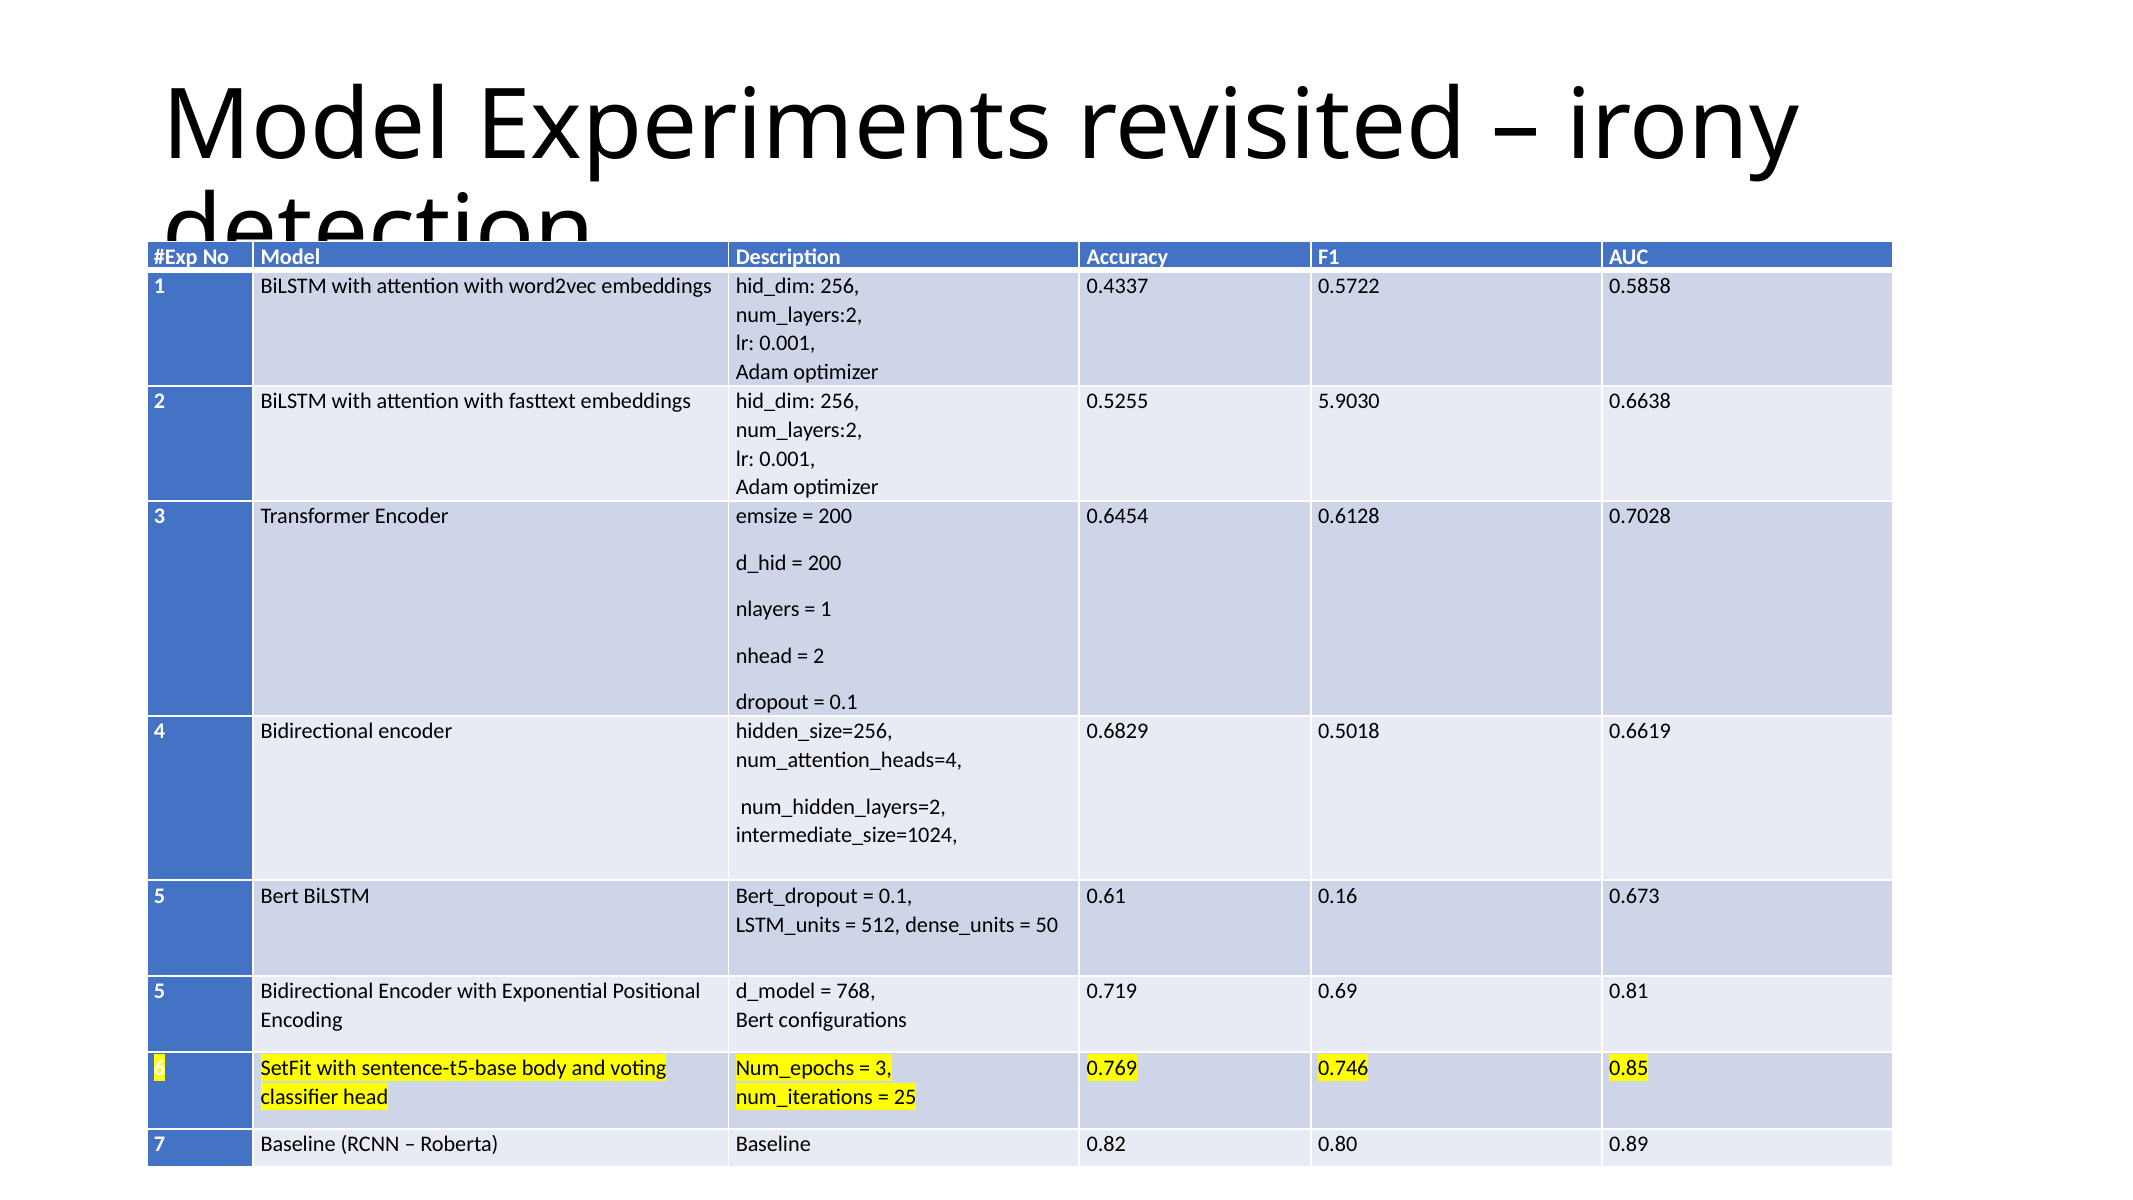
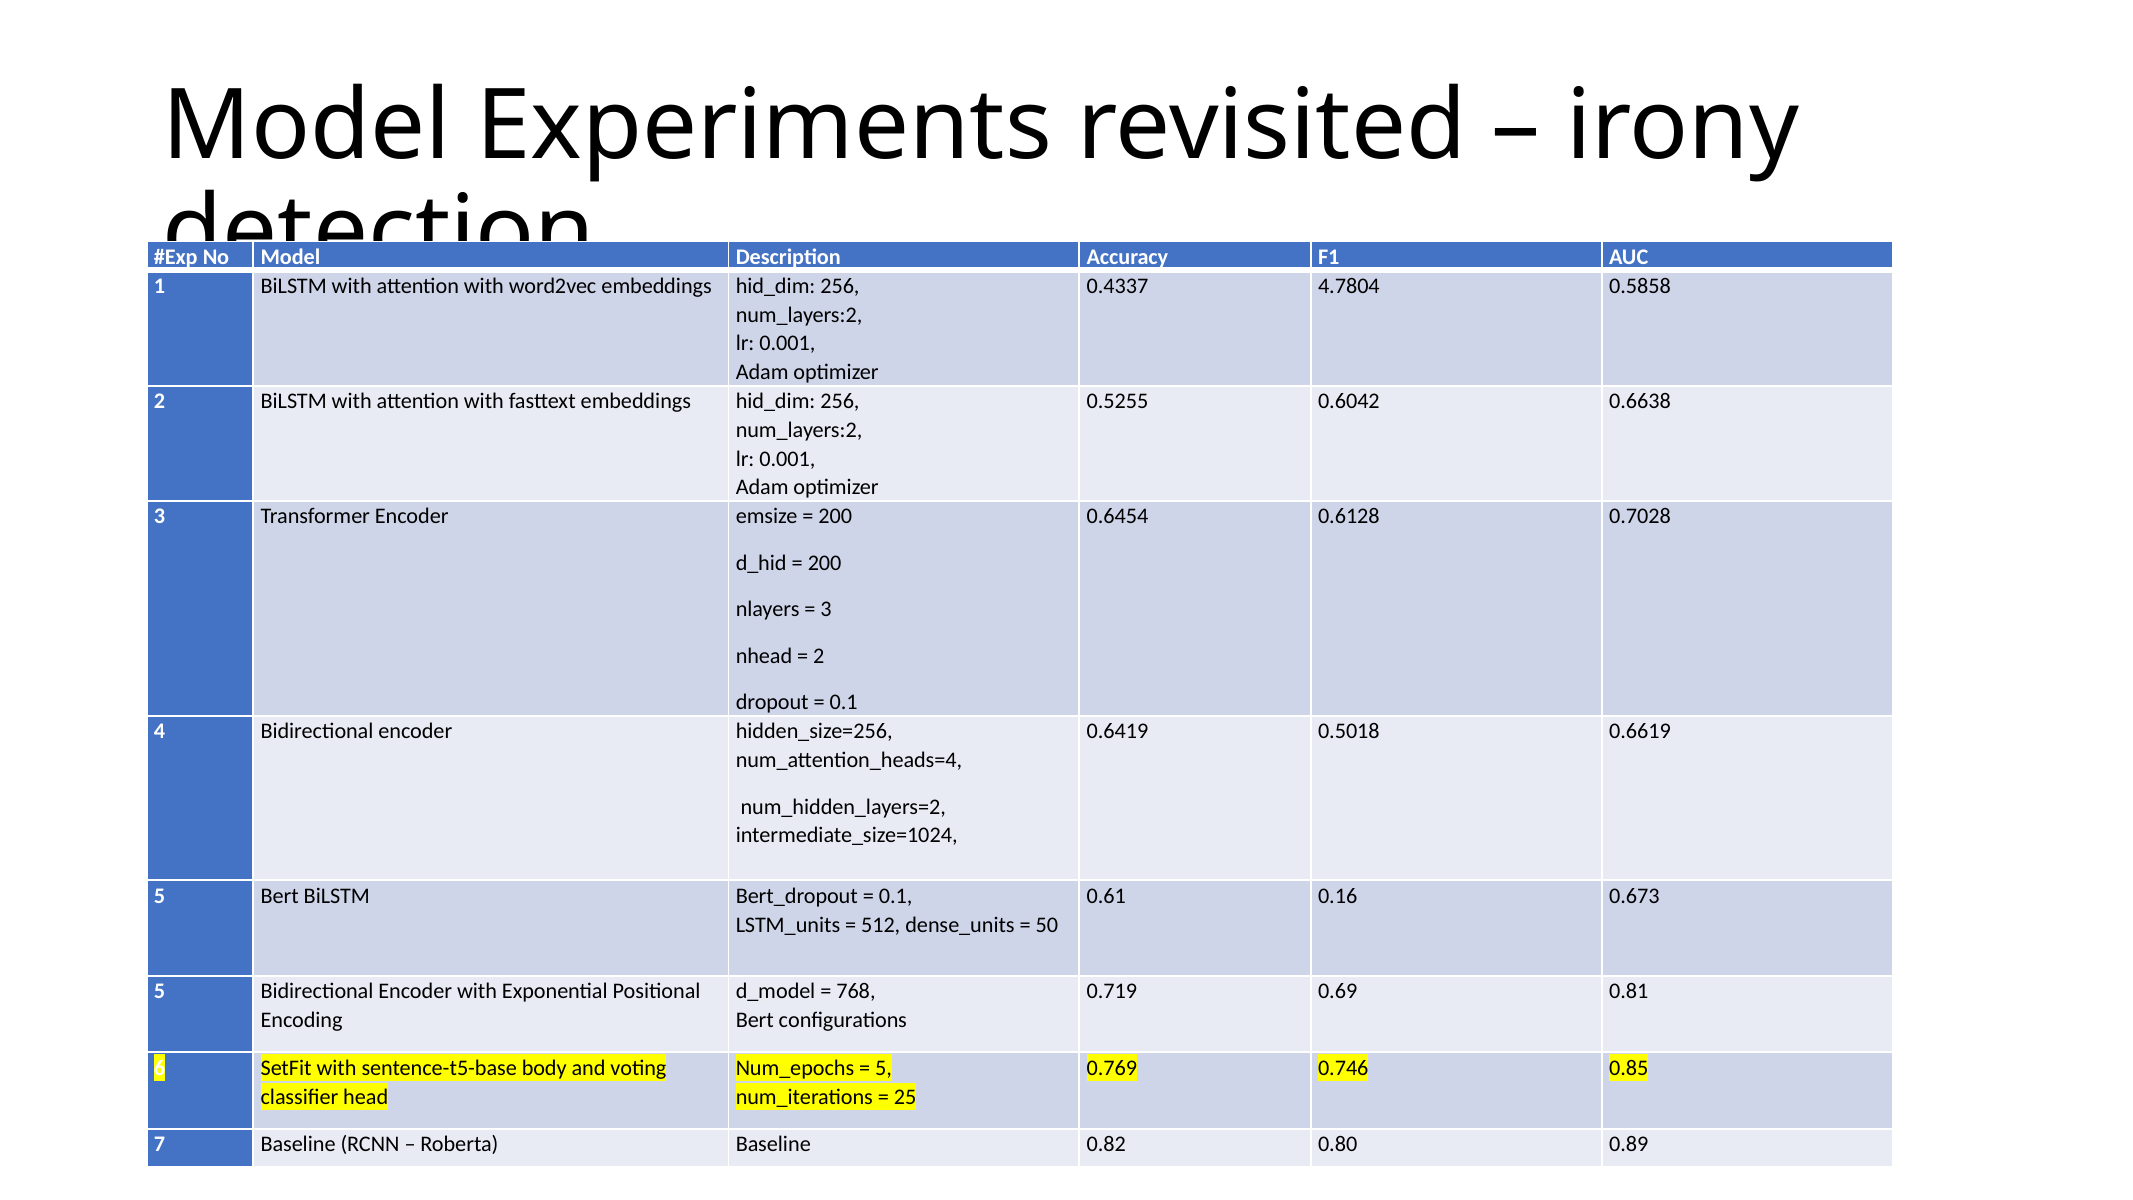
0.5722: 0.5722 -> 4.7804 (1349, 286)
5.9030: 5.9030 -> 0.6042 (1349, 401)
1: 1 -> 3 (826, 609)
0.6829: 0.6829 -> 0.6419 (1117, 731)
3: 3 -> 5 (884, 1068)
